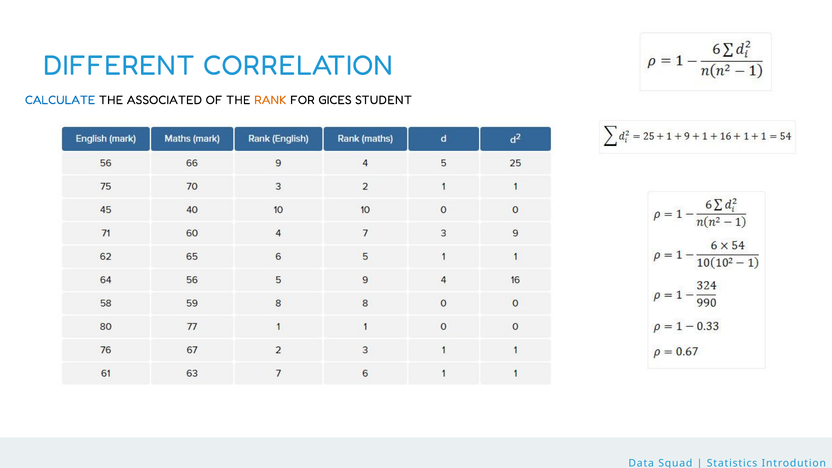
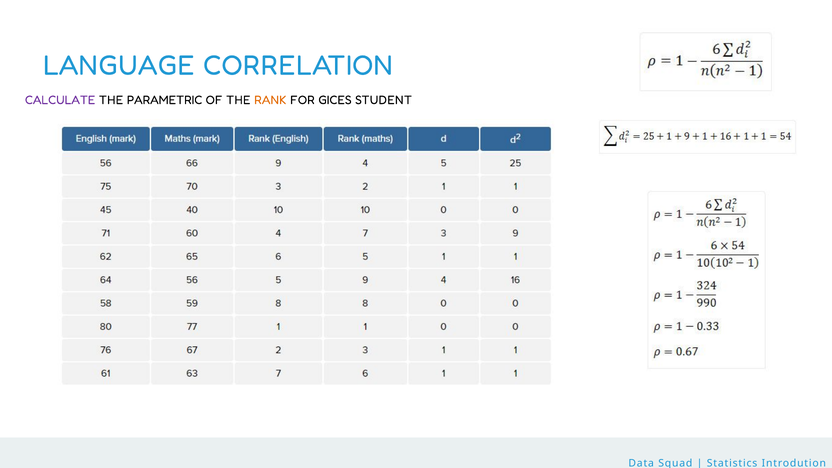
DIFFERENT: DIFFERENT -> LANGUAGE (119, 65)
CALCULATE colour: blue -> purple (60, 100)
ASSOCIATED: ASSOCIATED -> PARAMETRIC (165, 100)
